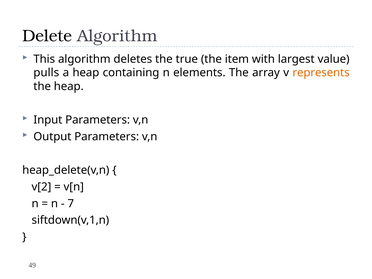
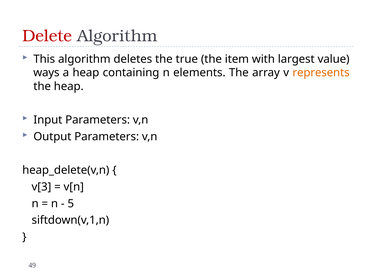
Delete colour: black -> red (47, 36)
pulls: pulls -> ways (46, 73)
v[2: v[2 -> v[3 (41, 187)
7: 7 -> 5 (71, 204)
